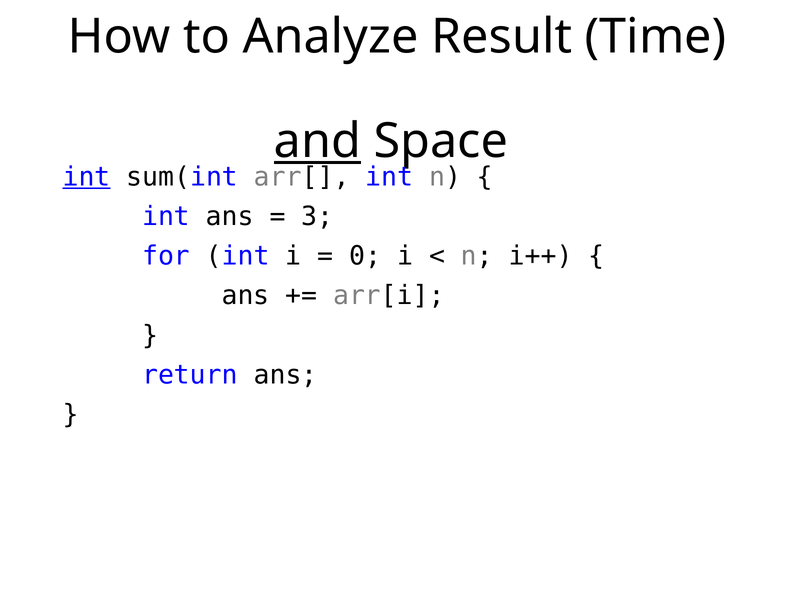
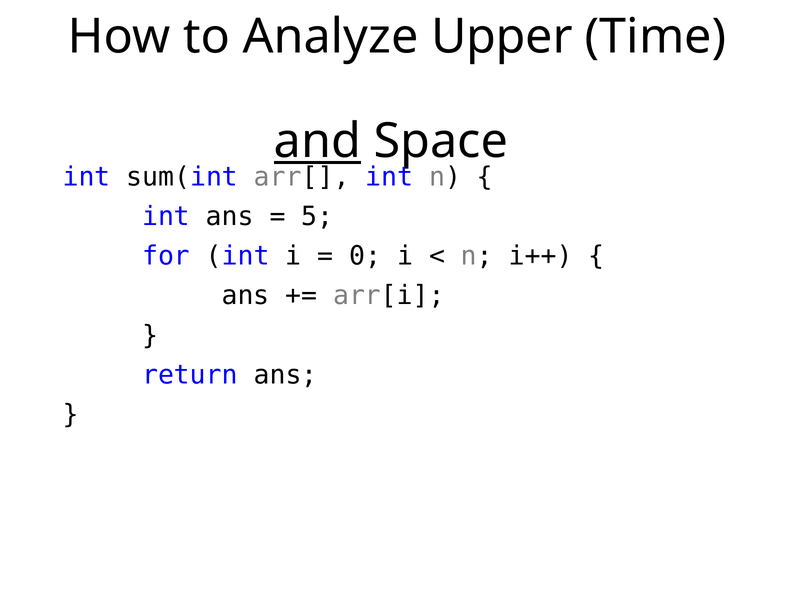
Result: Result -> Upper (502, 37)
int underline: present -> none (87, 177)
3: 3 -> 5 (317, 217)
